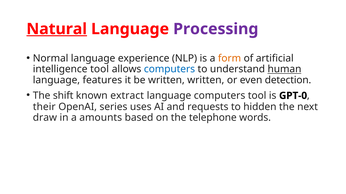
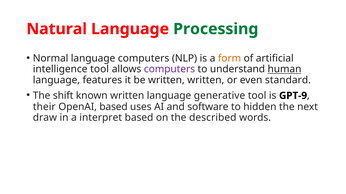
Natural underline: present -> none (57, 29)
Processing colour: purple -> green (216, 29)
language experience: experience -> computers (144, 58)
computers colour: blue -> purple (169, 69)
detection: detection -> standard (288, 80)
known extract: extract -> written (127, 96)
language computers: computers -> generative (220, 96)
GPT-0: GPT-0 -> GPT-9 (293, 96)
OpenAI series: series -> based (114, 107)
requests: requests -> software (208, 107)
amounts: amounts -> interpret (101, 118)
telephone: telephone -> described (213, 118)
